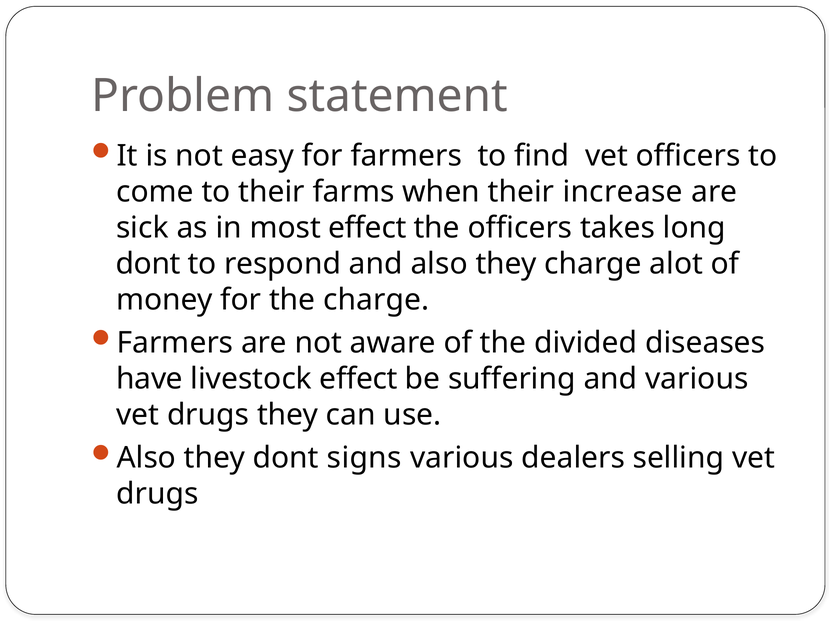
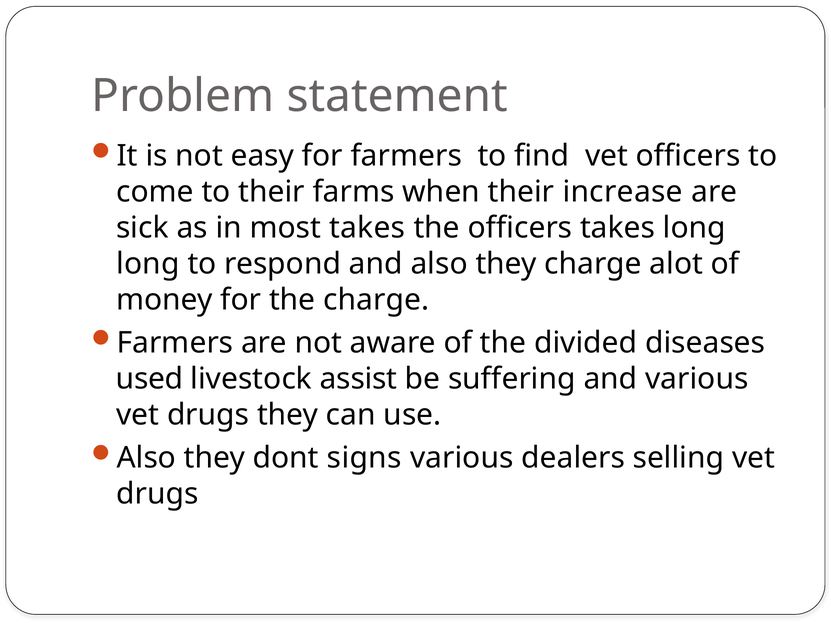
most effect: effect -> takes (367, 228)
dont: dont -> long (148, 264)
have: have -> used (150, 379)
livestock effect: effect -> assist (358, 379)
